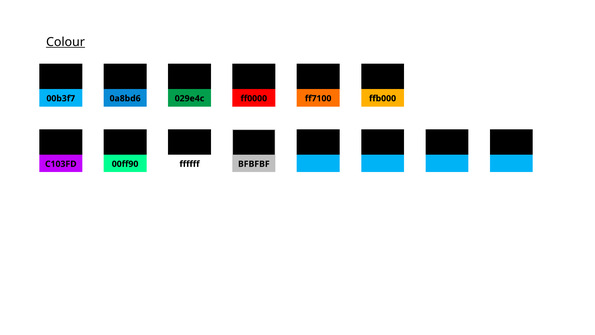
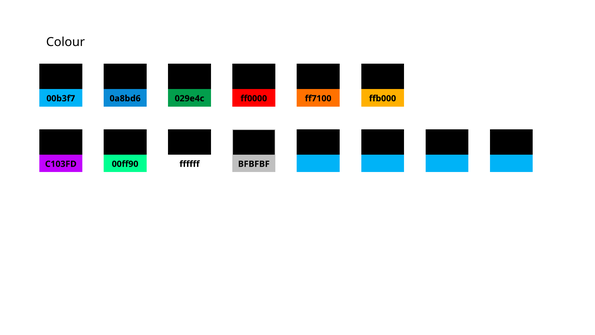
Colour underline: present -> none (66, 42)
